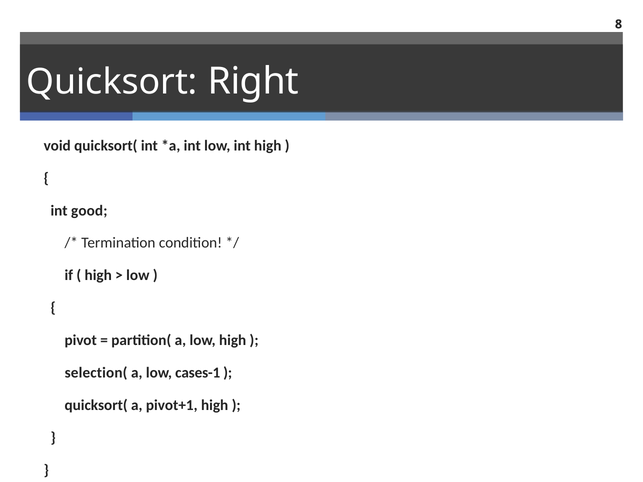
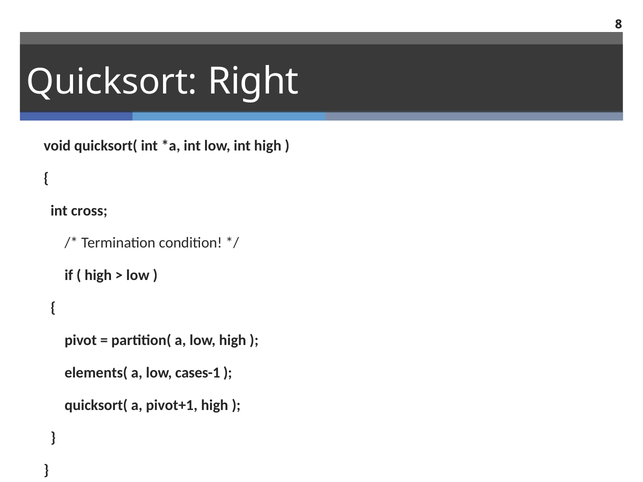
good: good -> cross (89, 211)
selection(: selection( -> elements( (96, 373)
